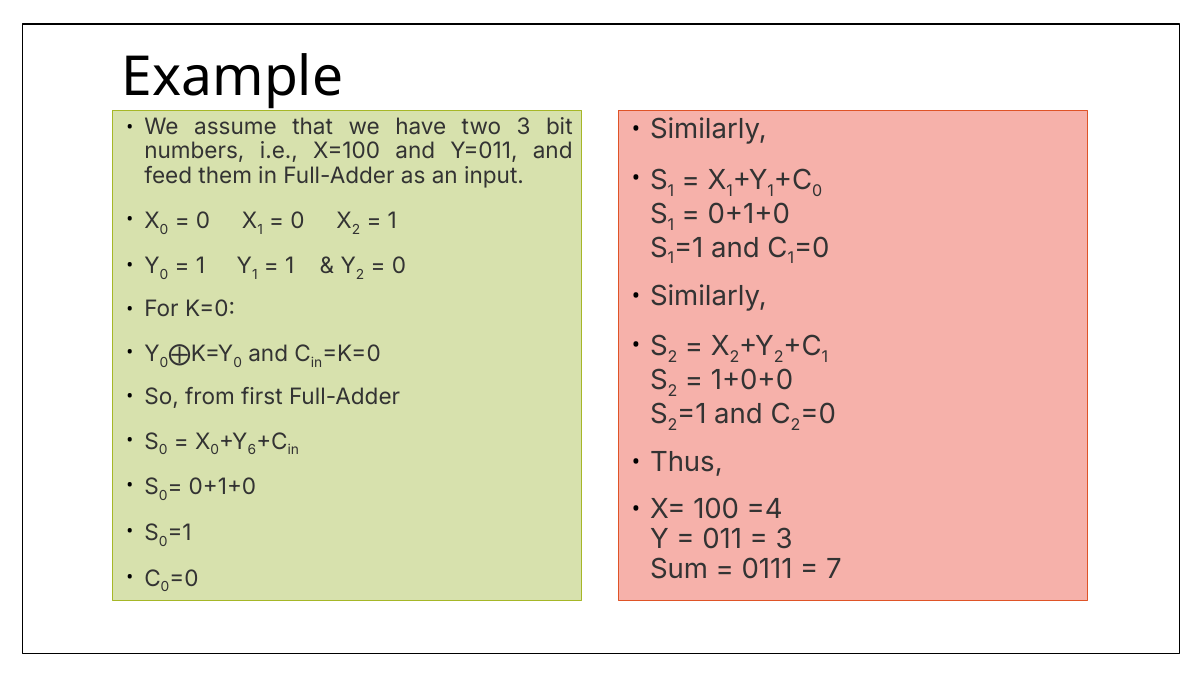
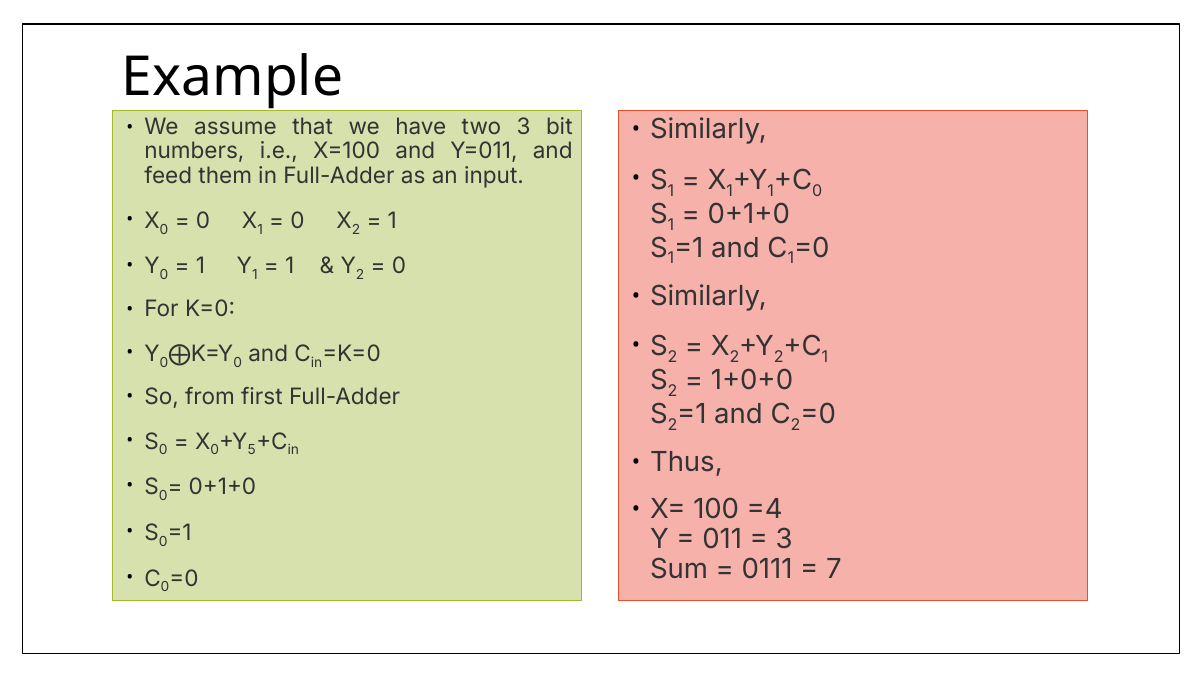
6: 6 -> 5 (252, 450)
